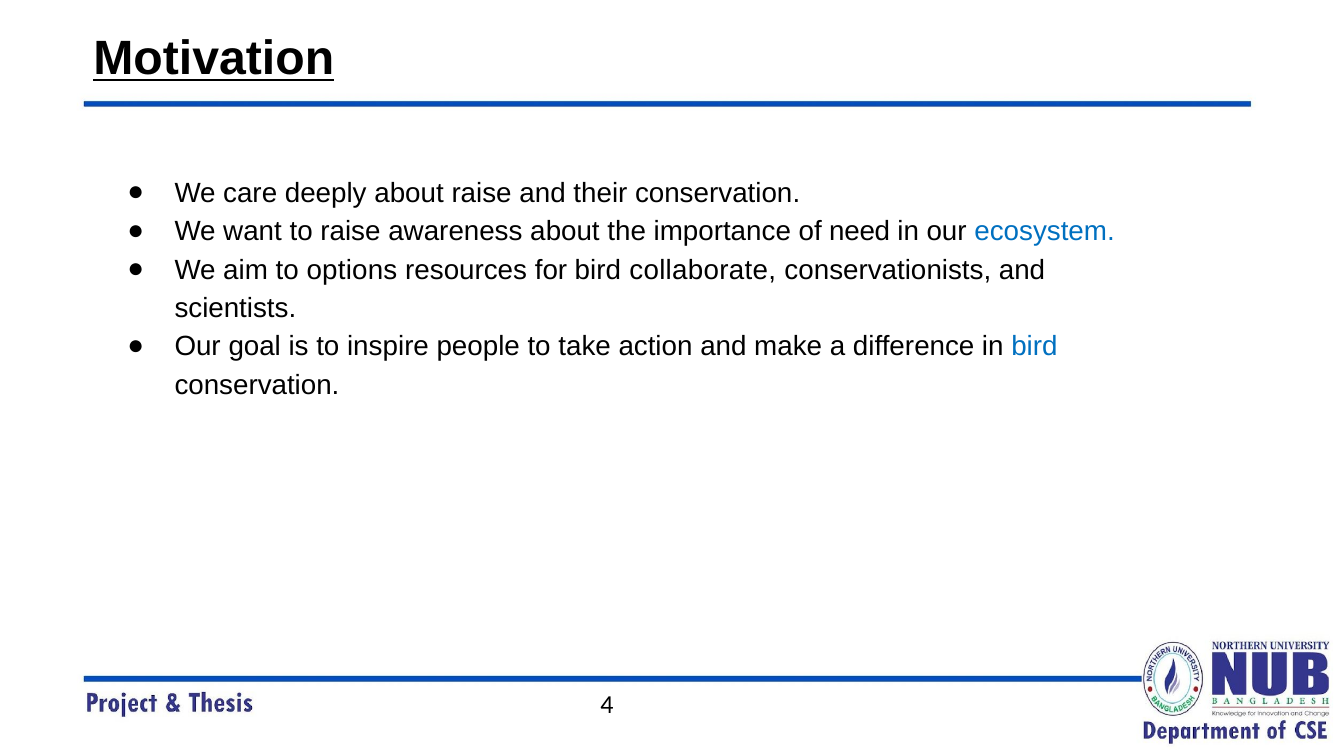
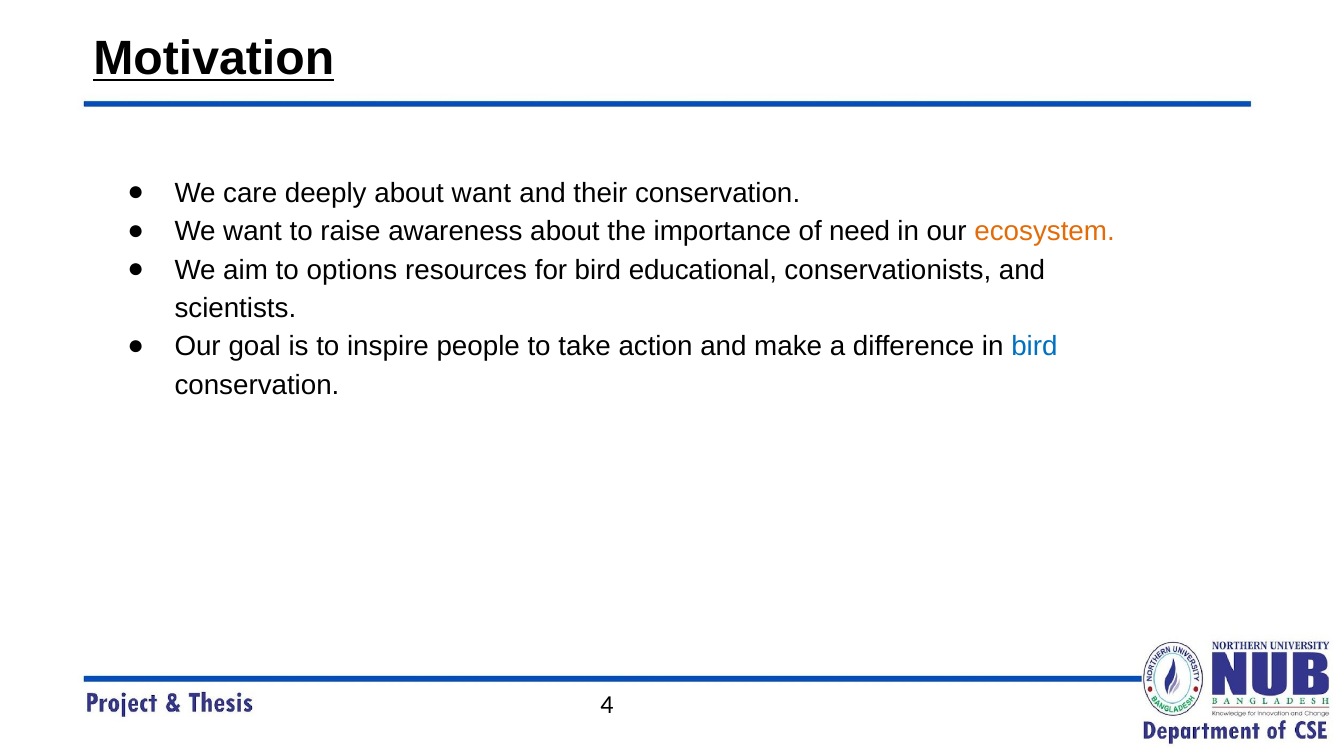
about raise: raise -> want (481, 193)
ecosystem colour: blue -> orange (1045, 232)
collaborate: collaborate -> educational (703, 270)
